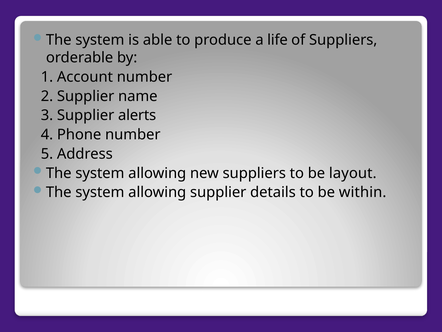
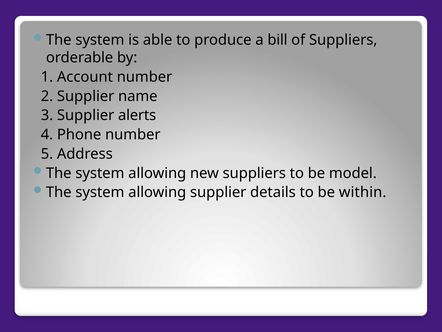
life: life -> bill (277, 40)
layout: layout -> model (353, 173)
